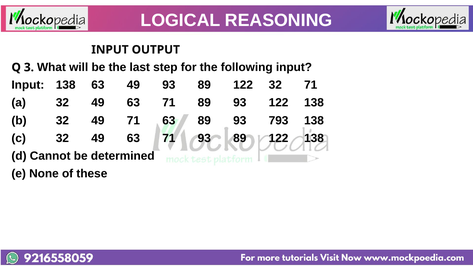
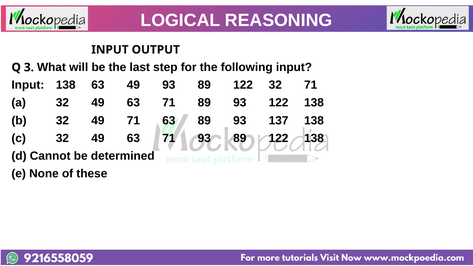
793: 793 -> 137 (279, 120)
